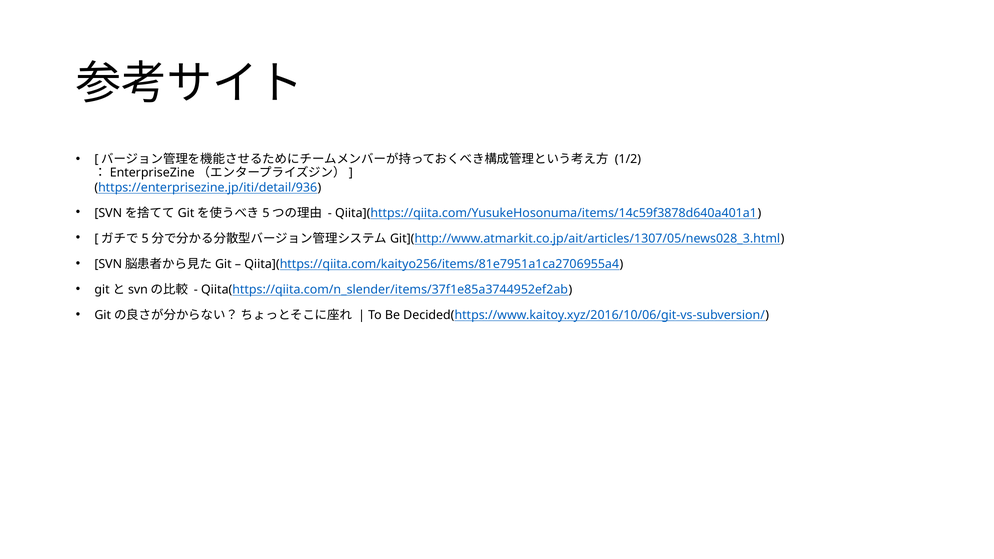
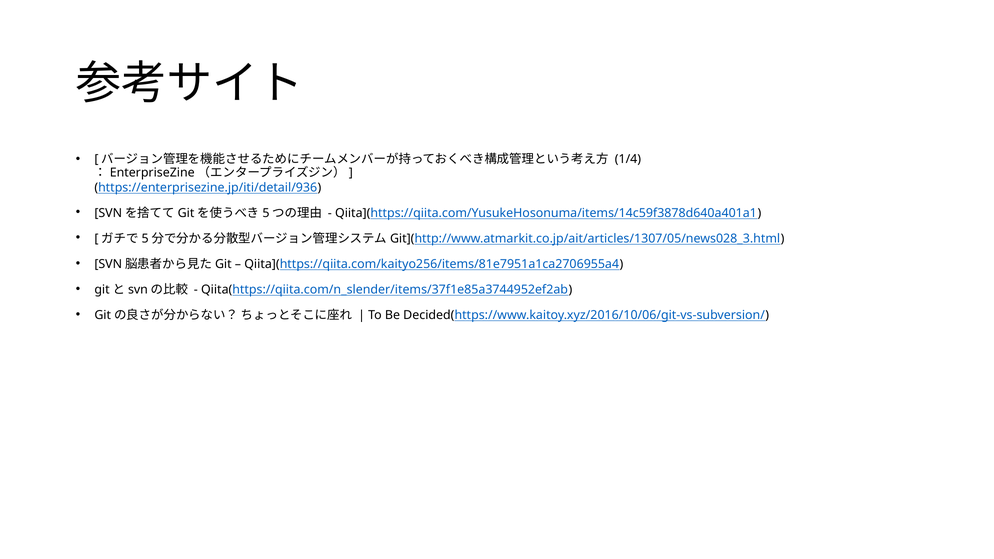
1/2: 1/2 -> 1/4 (628, 159)
